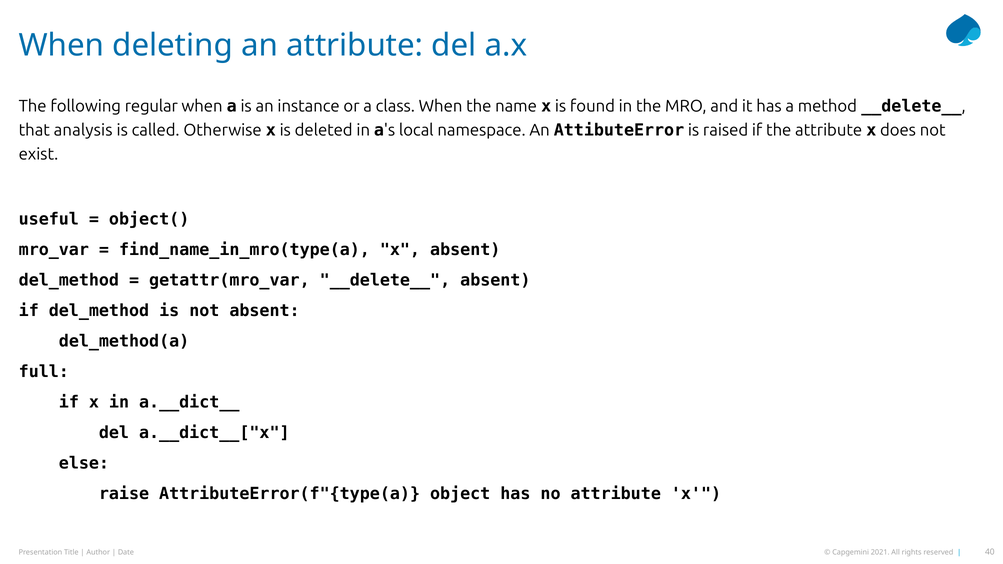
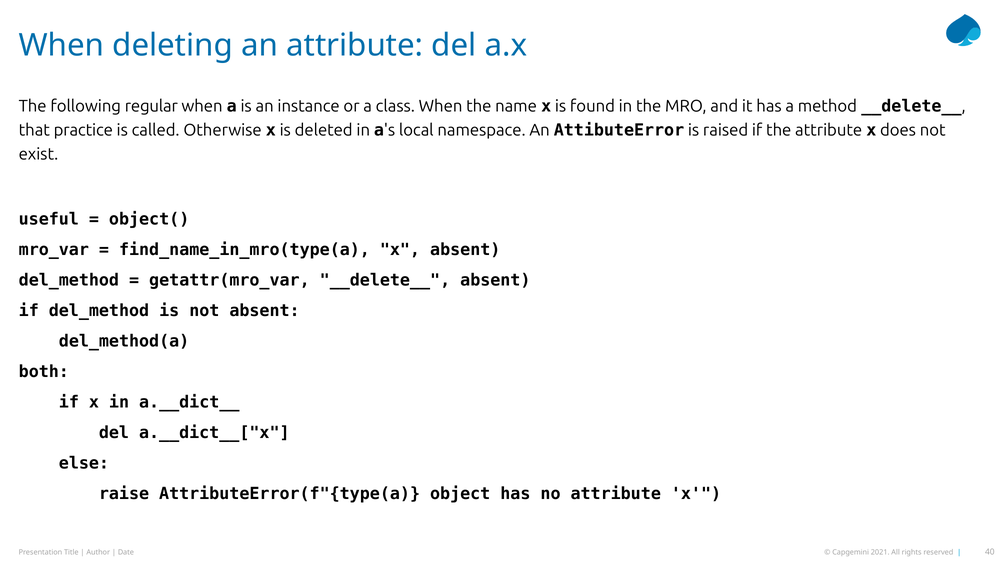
analysis: analysis -> practice (83, 130)
full: full -> both (44, 372)
